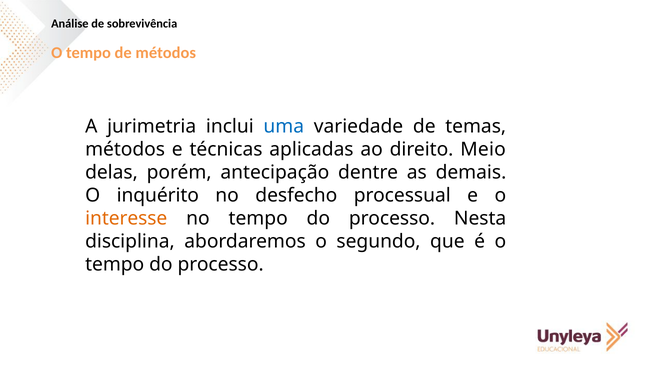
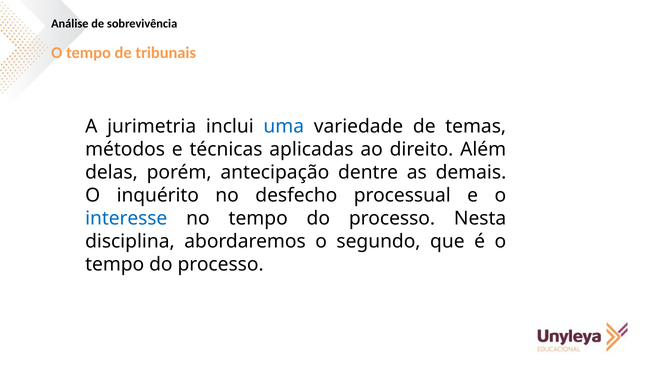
de métodos: métodos -> tribunais (166, 53)
Meio: Meio -> Além (483, 150)
interesse colour: orange -> blue (126, 219)
